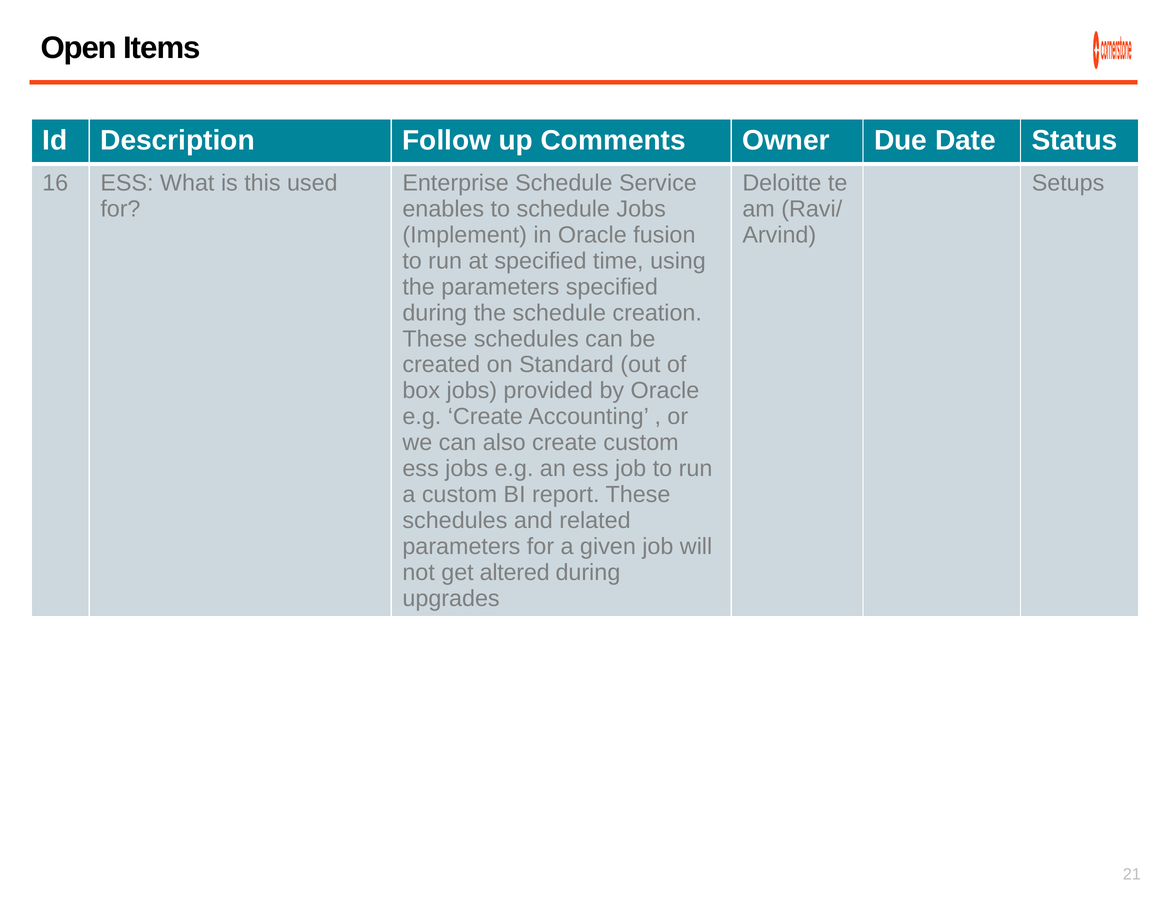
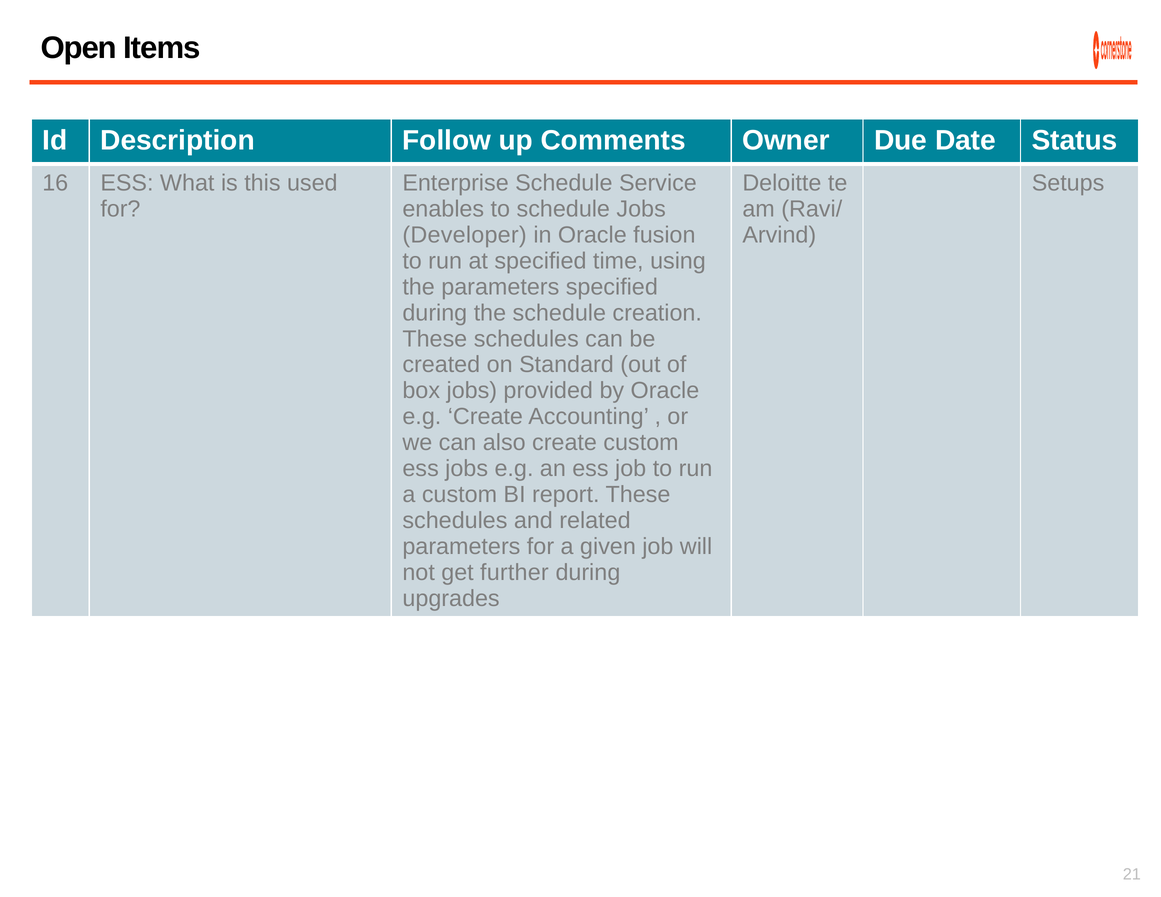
Implement: Implement -> Developer (465, 235)
altered: altered -> further (514, 573)
